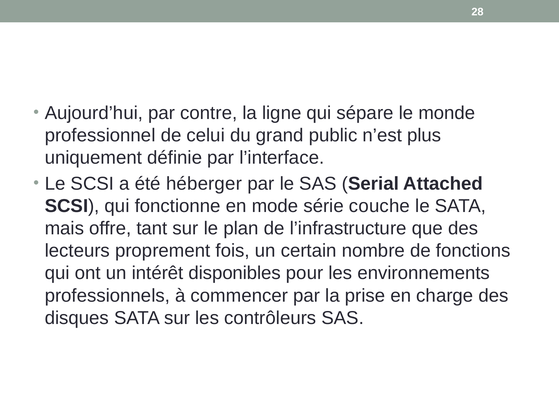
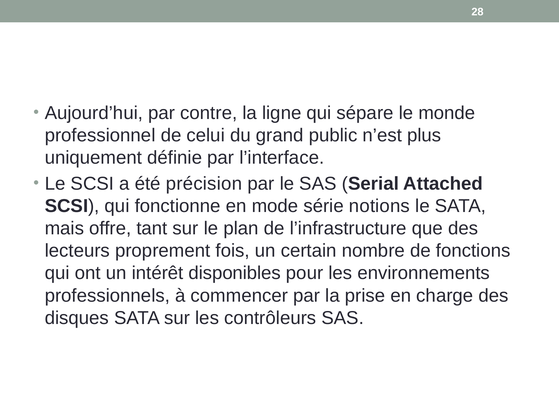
héberger: héberger -> précision (204, 184)
couche: couche -> notions (379, 206)
